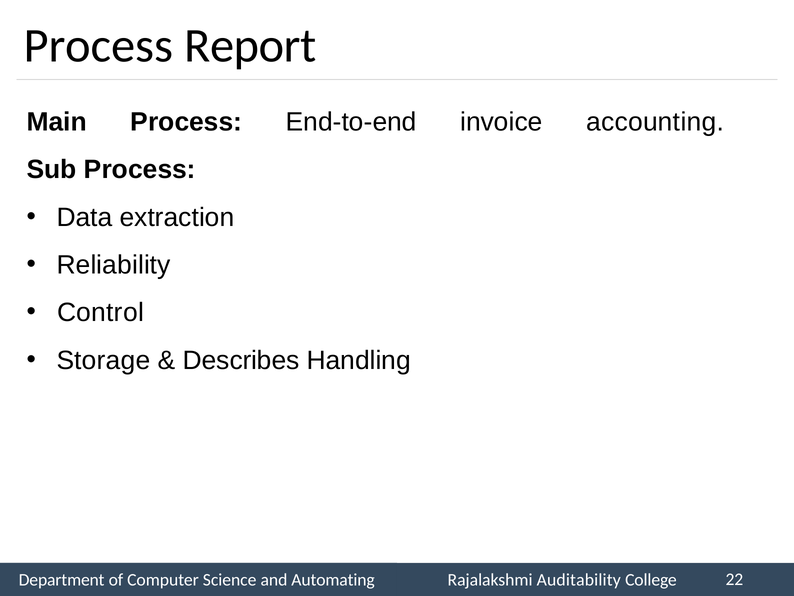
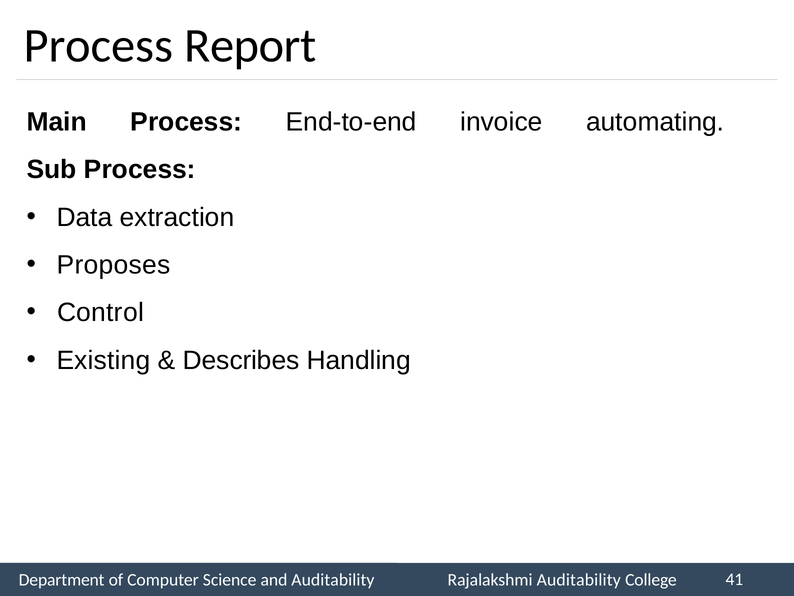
accounting: accounting -> automating (655, 122)
Reliability: Reliability -> Proposes (113, 265)
Storage: Storage -> Existing (103, 360)
and Automating: Automating -> Auditability (333, 579)
22: 22 -> 41 (734, 579)
